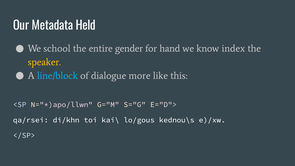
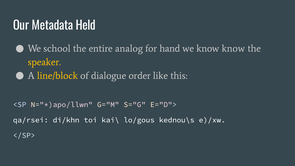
gender: gender -> analog (129, 48)
know index: index -> know (233, 48)
line/block colour: light blue -> yellow (57, 76)
more: more -> order (140, 76)
